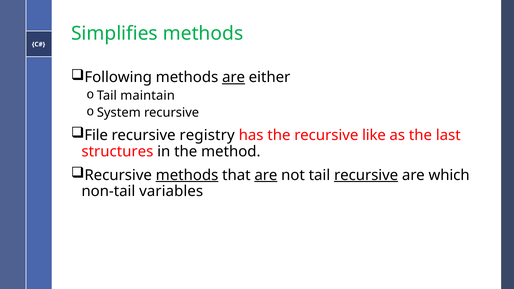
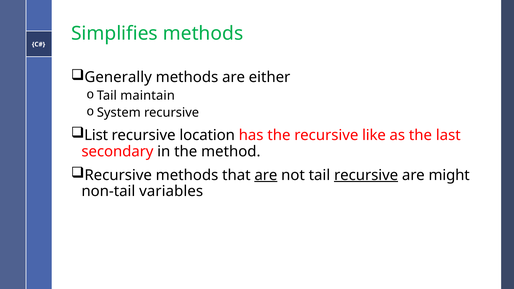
Following: Following -> Generally (118, 77)
are underline: present -> none (234, 77)
File: File -> List (96, 135)
registry: registry -> location (207, 135)
structures: structures -> secondary (117, 151)
methods underline: present -> none (187, 175)
which: which -> might (449, 175)
